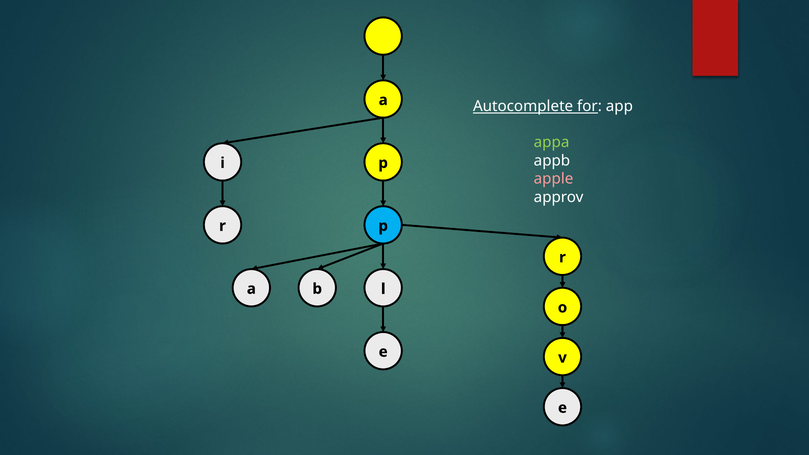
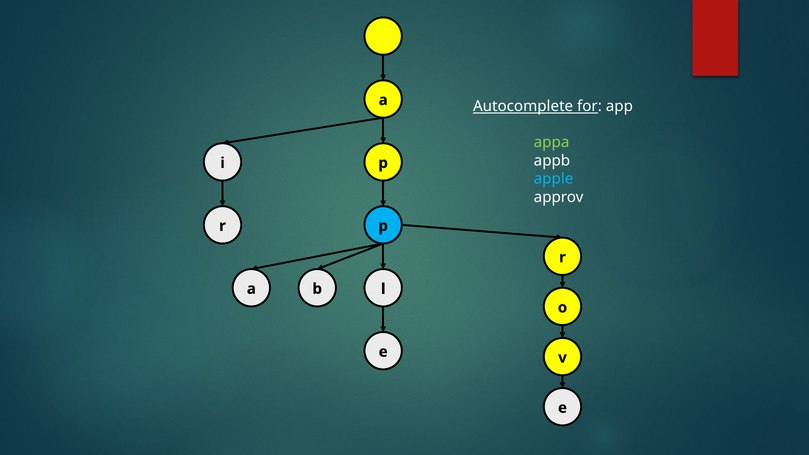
apple colour: pink -> light blue (554, 179)
